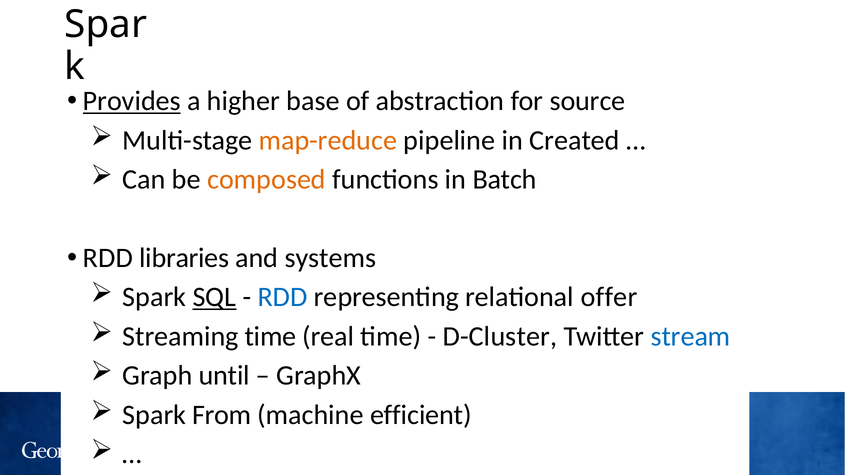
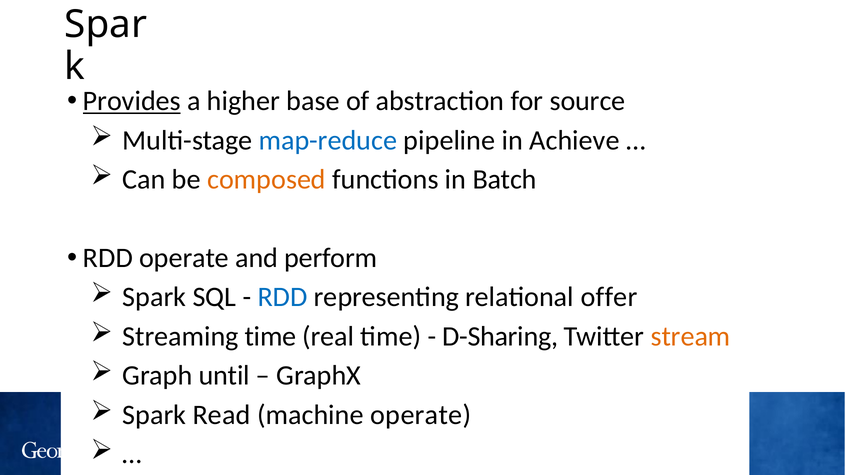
map-reduce colour: orange -> blue (328, 140)
Created: Created -> Achieve (574, 140)
RDD libraries: libraries -> operate (184, 258)
systems: systems -> perform (331, 258)
SQL underline: present -> none (214, 297)
D-Cluster: D-Cluster -> D-Sharing (500, 337)
stream colour: blue -> orange (691, 337)
From: From -> Read (222, 415)
machine efficient: efficient -> operate (421, 415)
